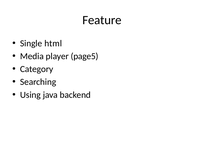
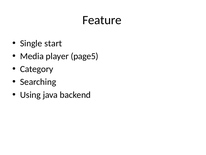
html: html -> start (53, 43)
